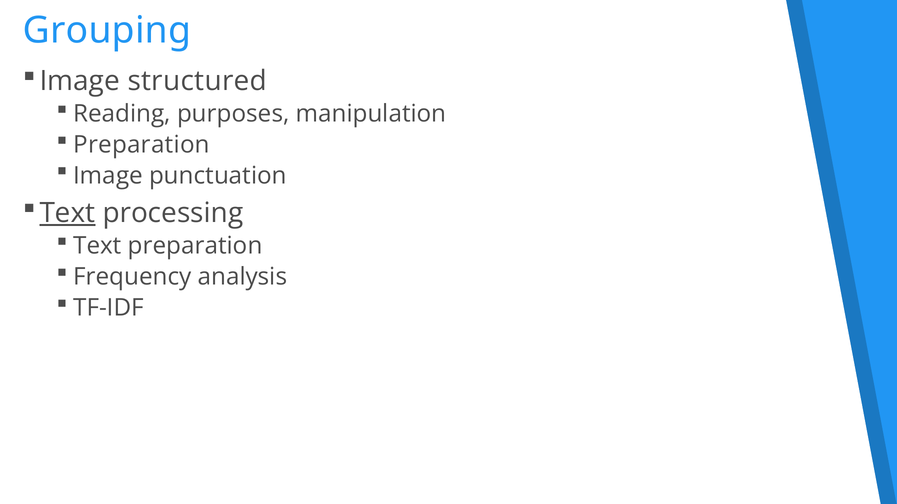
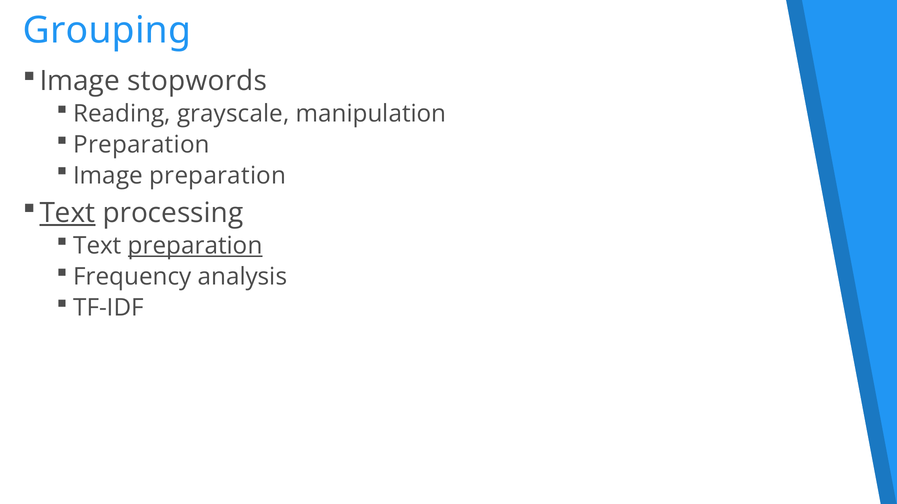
structured: structured -> stopwords (197, 81)
purposes: purposes -> grayscale (233, 114)
Image punctuation: punctuation -> preparation (218, 176)
preparation underline: none -> present (195, 246)
